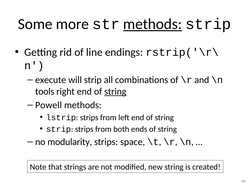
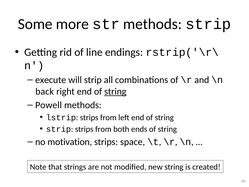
methods underline: present -> none (153, 24)
tools: tools -> back (45, 91)
modularity: modularity -> motivation (70, 142)
